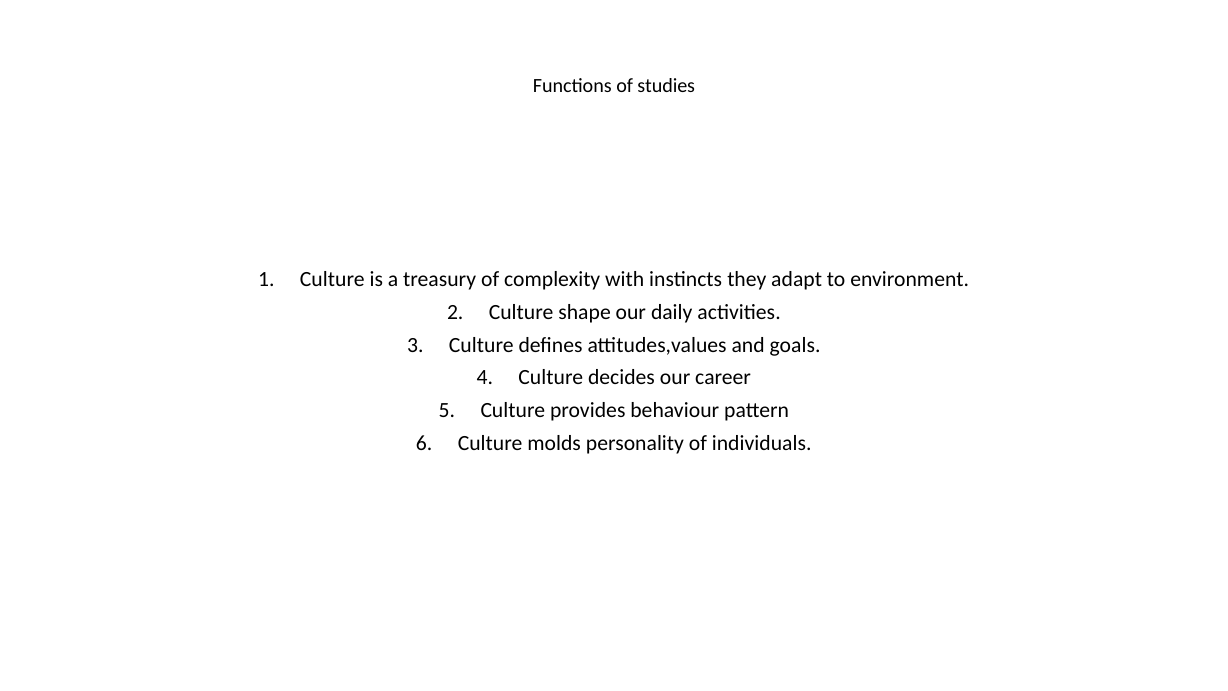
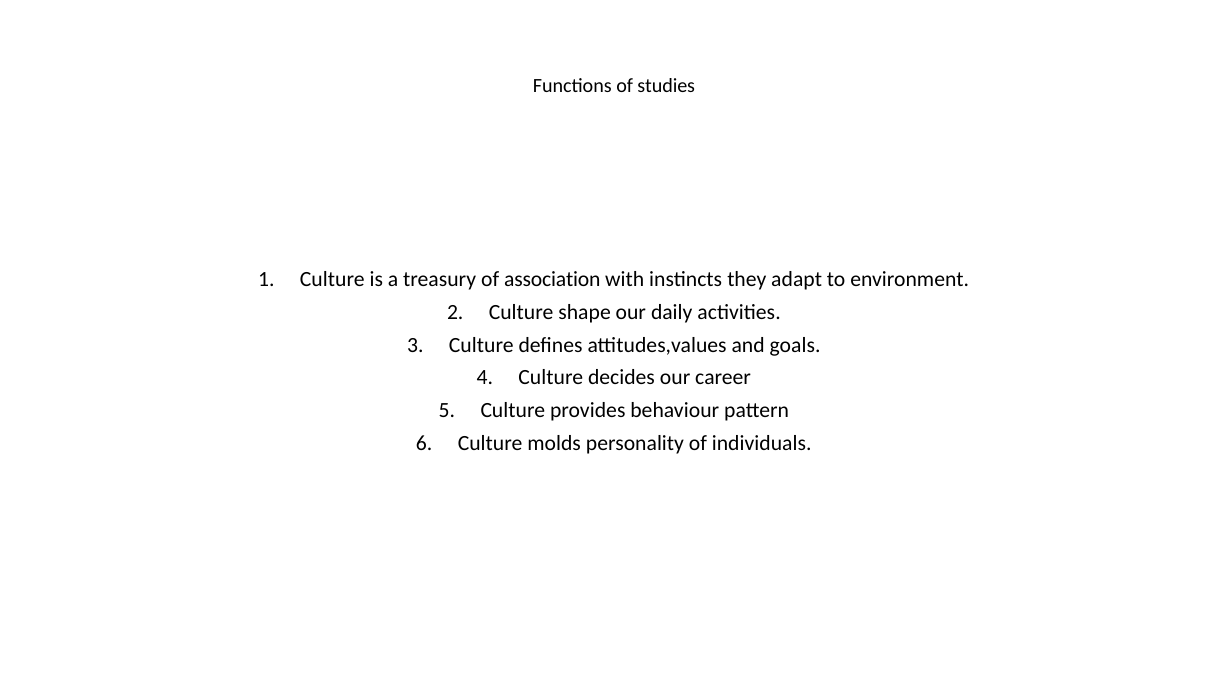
complexity: complexity -> association (552, 280)
